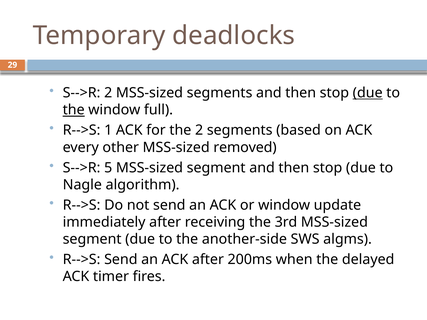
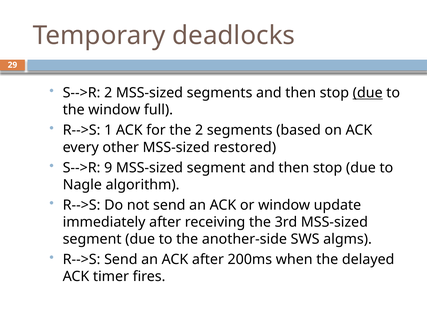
the underline: present -> none (74, 110)
removed: removed -> restored (245, 147)
5: 5 -> 9 (108, 168)
